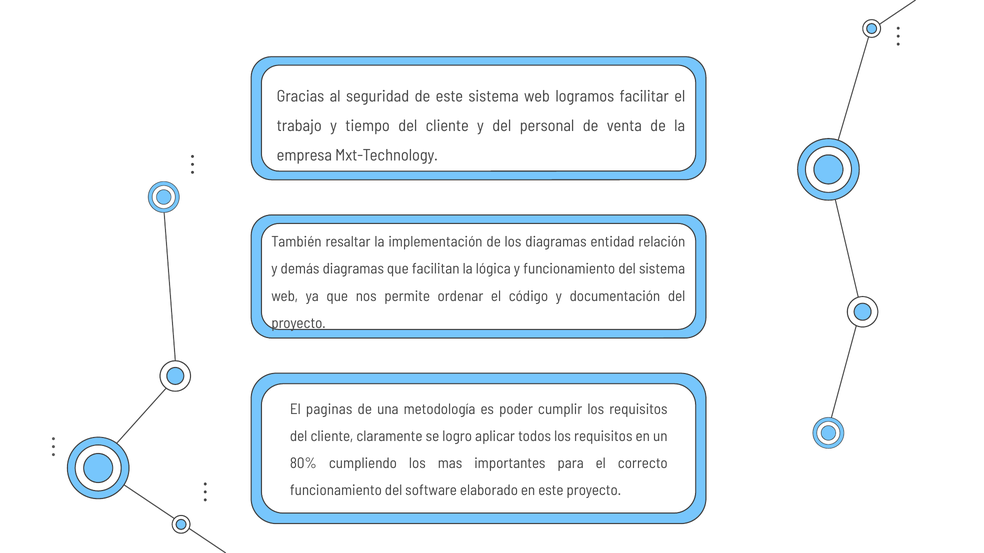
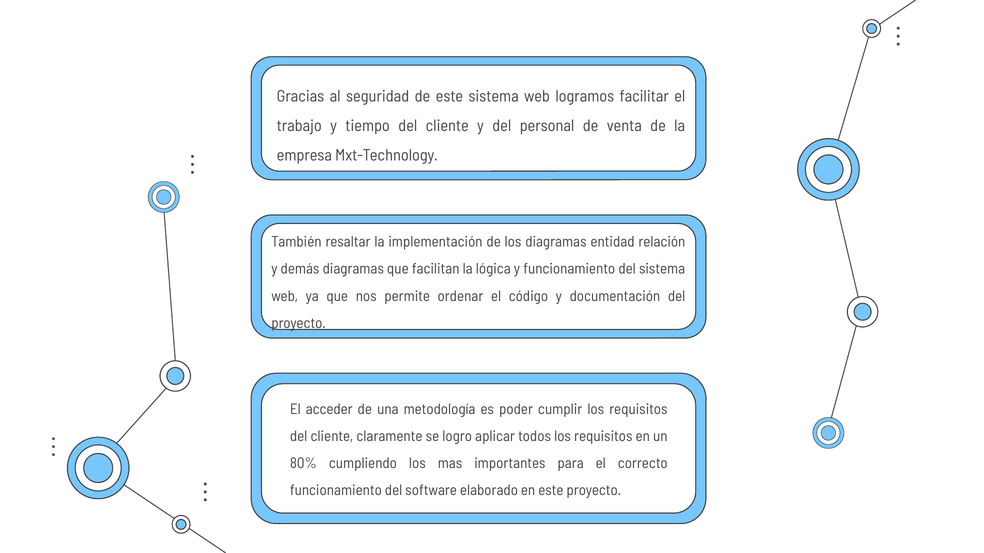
paginas: paginas -> acceder (329, 410)
